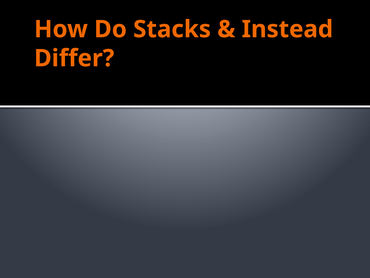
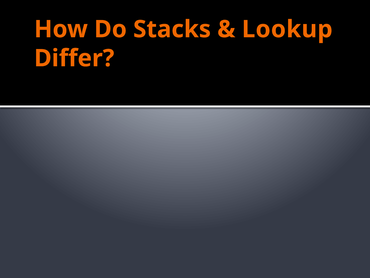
Instead: Instead -> Lookup (287, 29)
